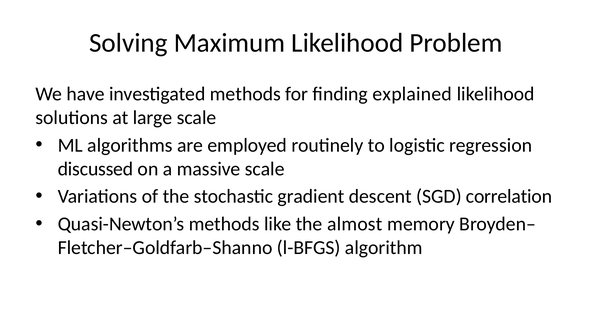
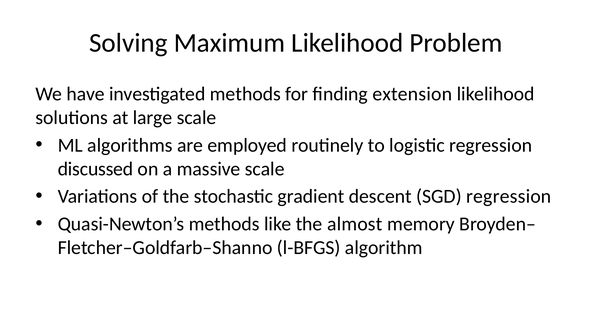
explained: explained -> extension (412, 94)
SGD correlation: correlation -> regression (509, 196)
